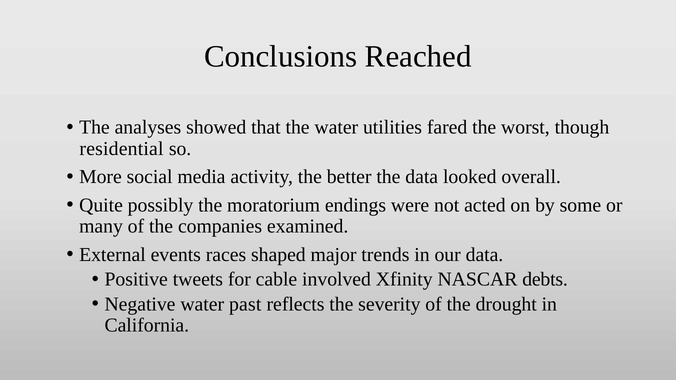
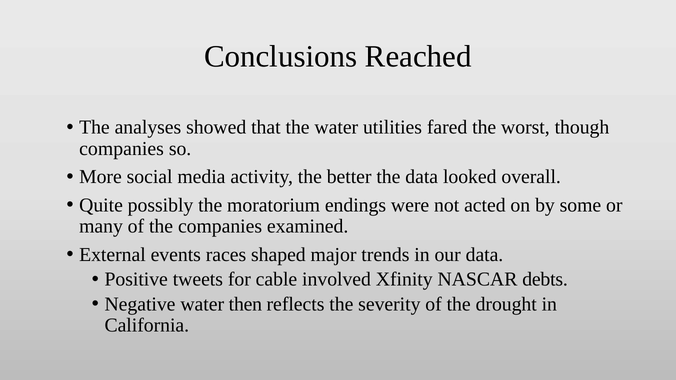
residential: residential -> companies (122, 149)
past: past -> then (245, 304)
